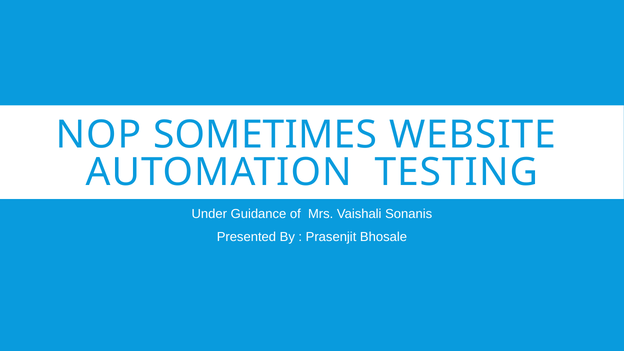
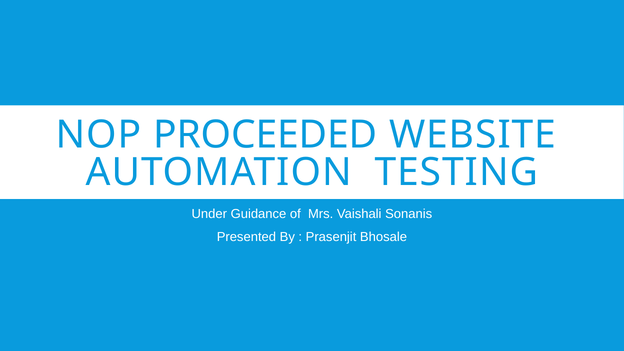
SOMETIMES: SOMETIMES -> PROCEEDED (265, 135)
